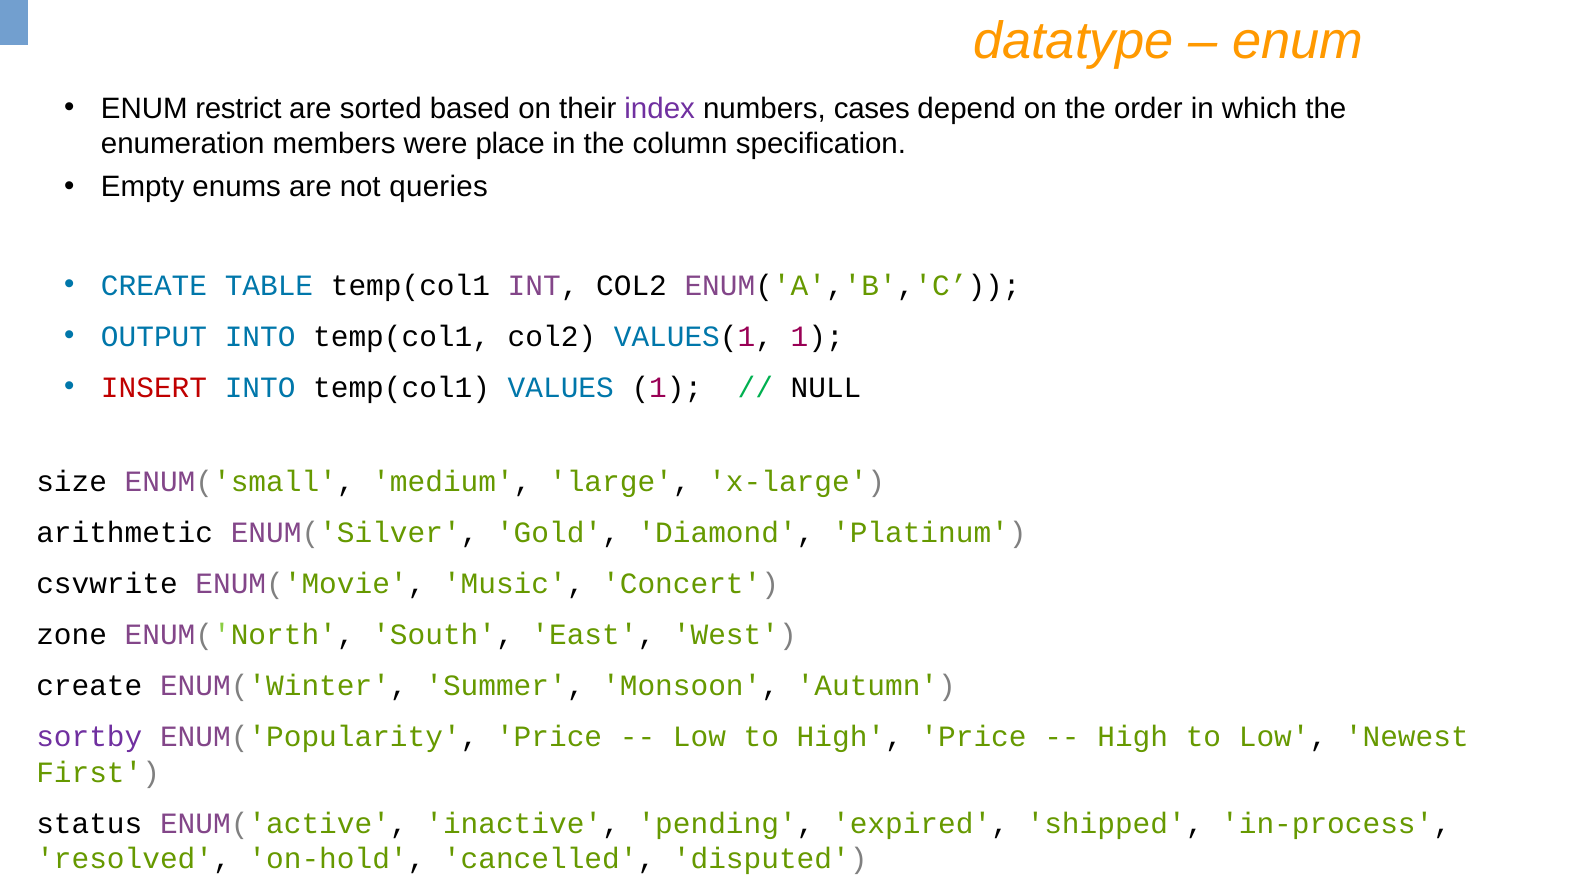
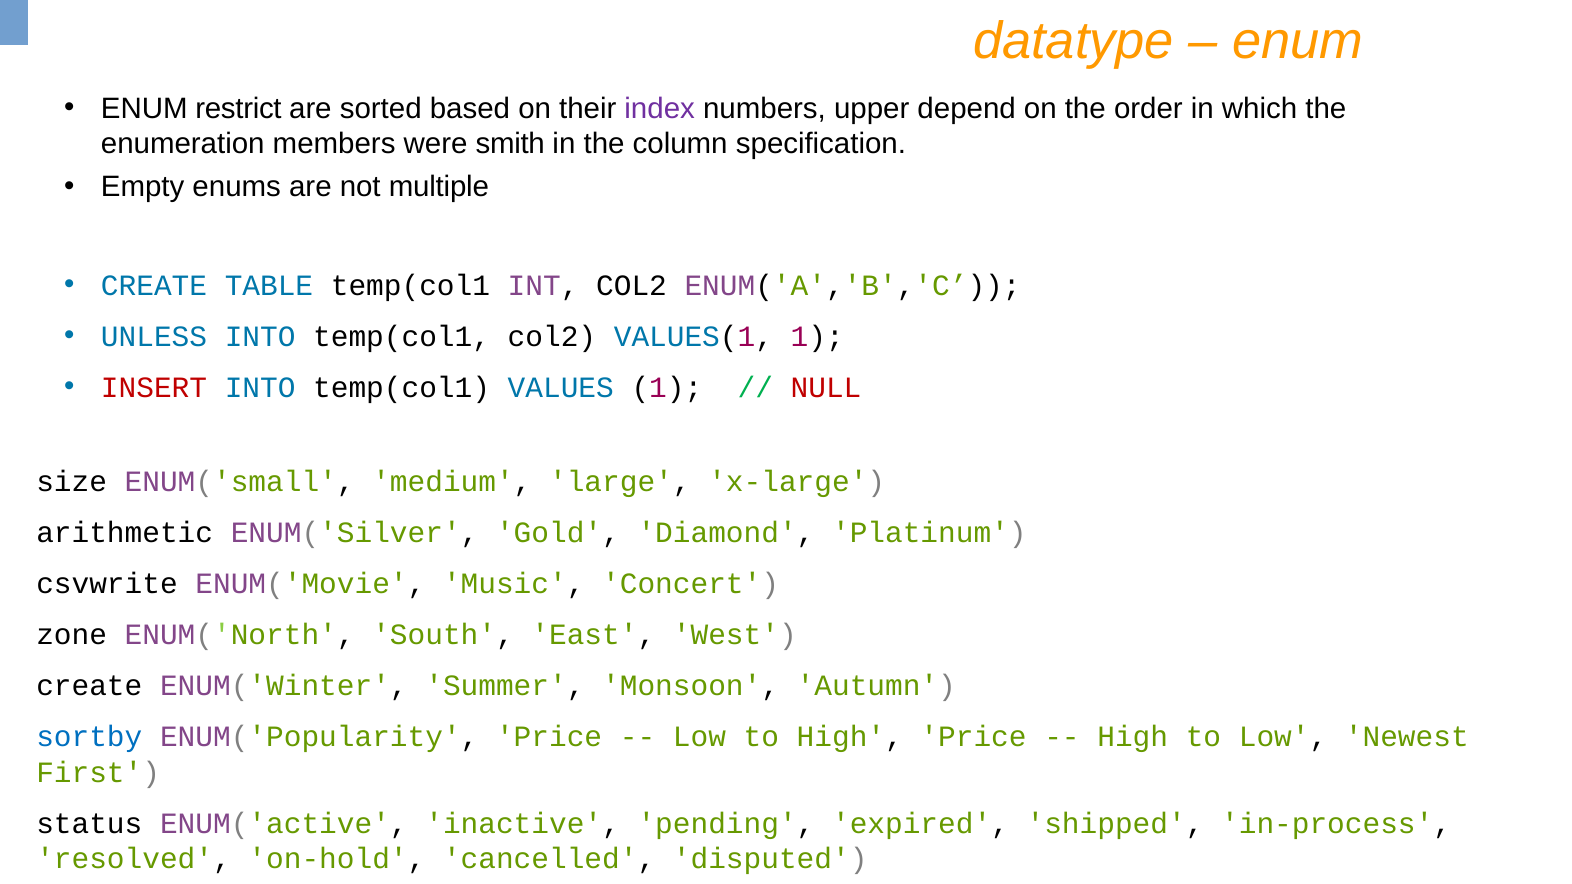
cases: cases -> upper (872, 109)
place: place -> smith (510, 144)
queries: queries -> multiple (439, 187)
OUTPUT: OUTPUT -> UNLESS (154, 336)
NULL colour: black -> red (826, 388)
sortby colour: purple -> blue (89, 737)
